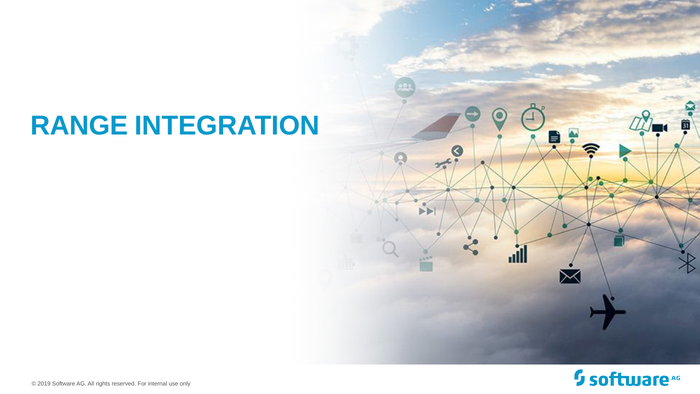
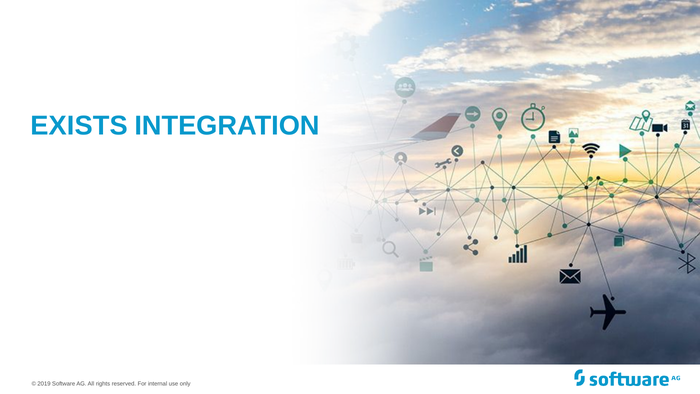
RANGE: RANGE -> EXISTS (79, 126)
